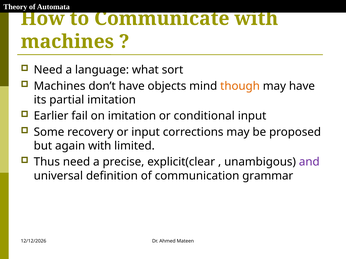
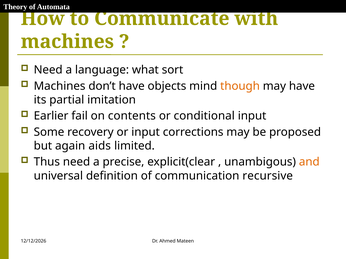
on imitation: imitation -> contents (132, 116)
again with: with -> aids (100, 146)
and colour: purple -> orange (309, 162)
grammar: grammar -> recursive (268, 176)
